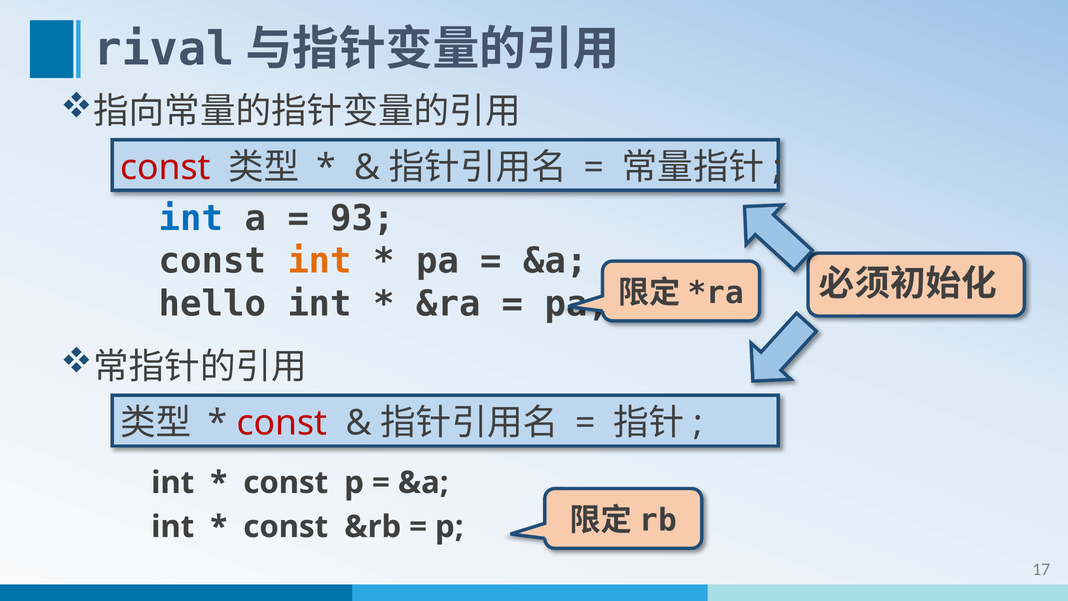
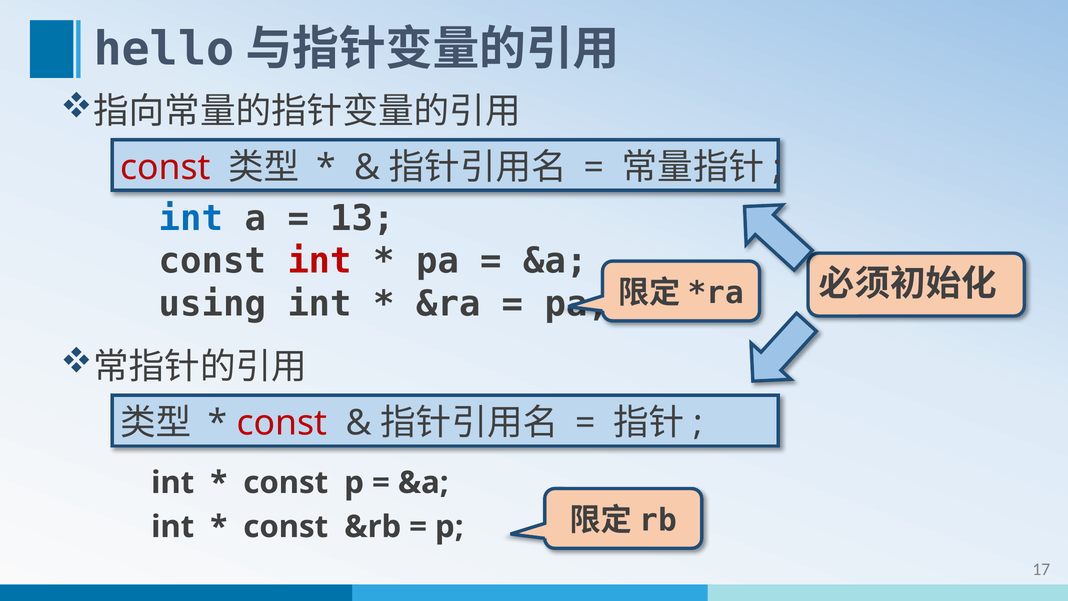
rival: rival -> hello (164, 49)
93: 93 -> 13 (363, 218)
int colour: orange -> red (320, 261)
hello: hello -> using (212, 304)
